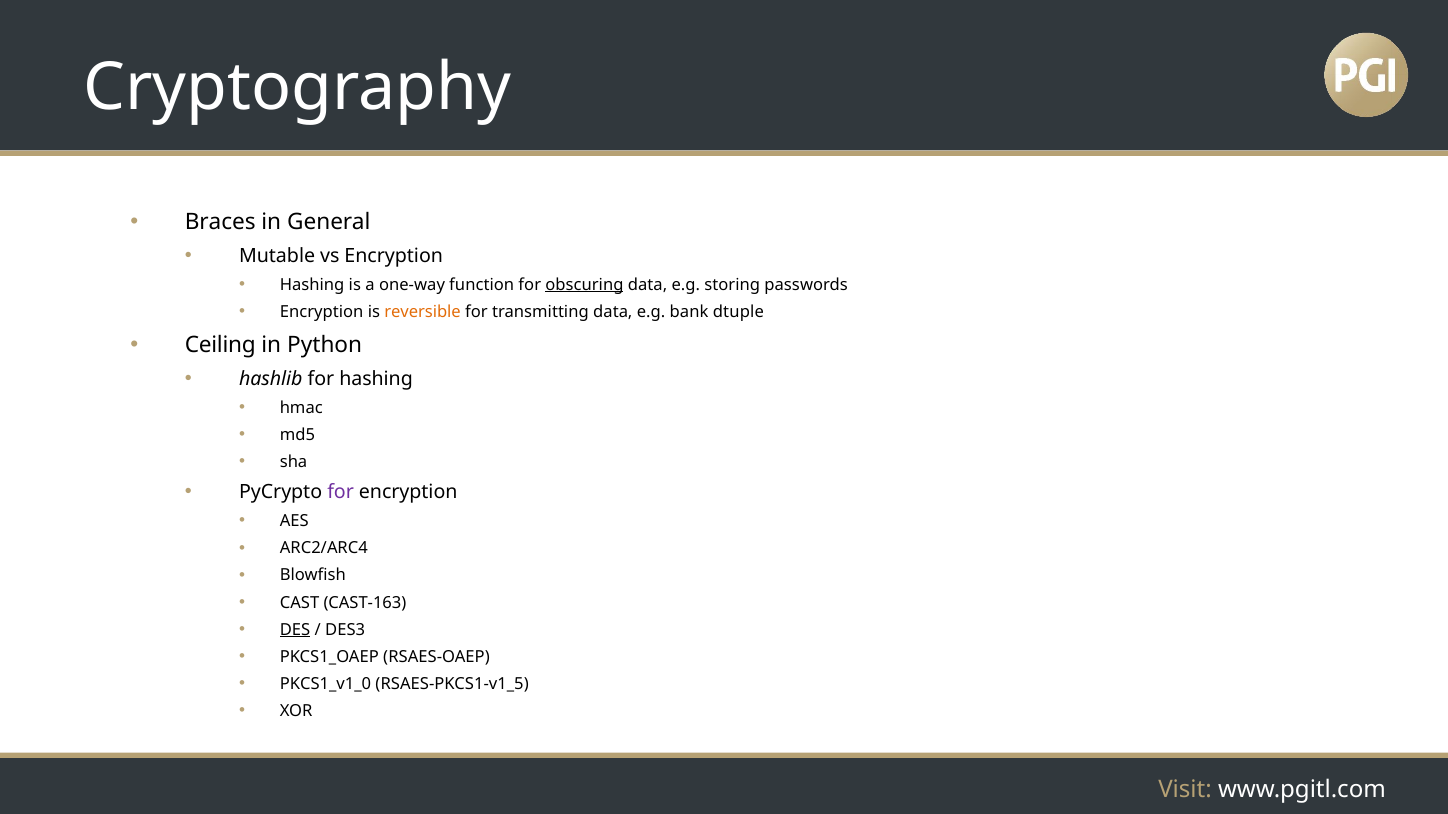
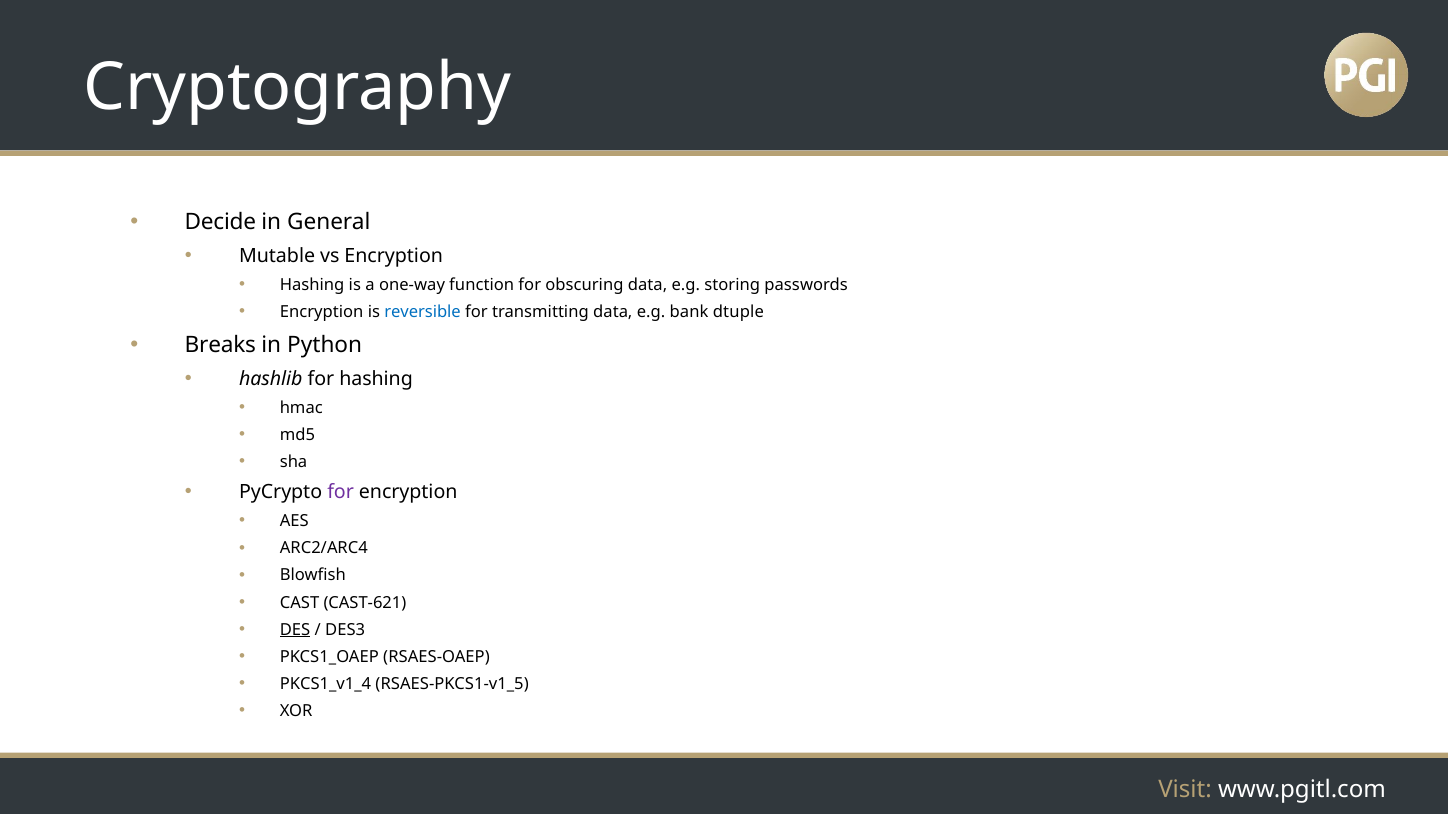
Braces: Braces -> Decide (220, 223)
obscuring underline: present -> none (584, 285)
reversible colour: orange -> blue (423, 312)
Ceiling: Ceiling -> Breaks (220, 346)
CAST-163: CAST-163 -> CAST-621 (365, 603)
PKCS1_v1_0: PKCS1_v1_0 -> PKCS1_v1_4 (326, 684)
